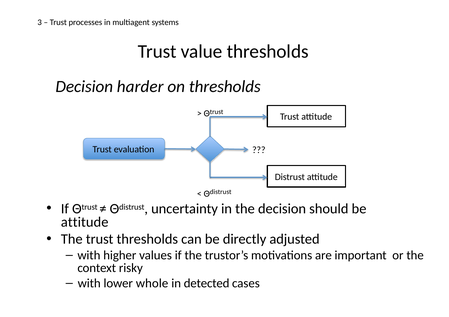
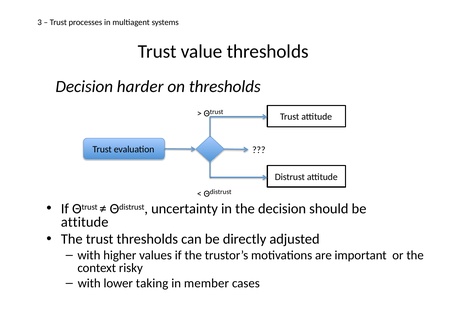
whole: whole -> taking (152, 283)
detected: detected -> member (206, 283)
